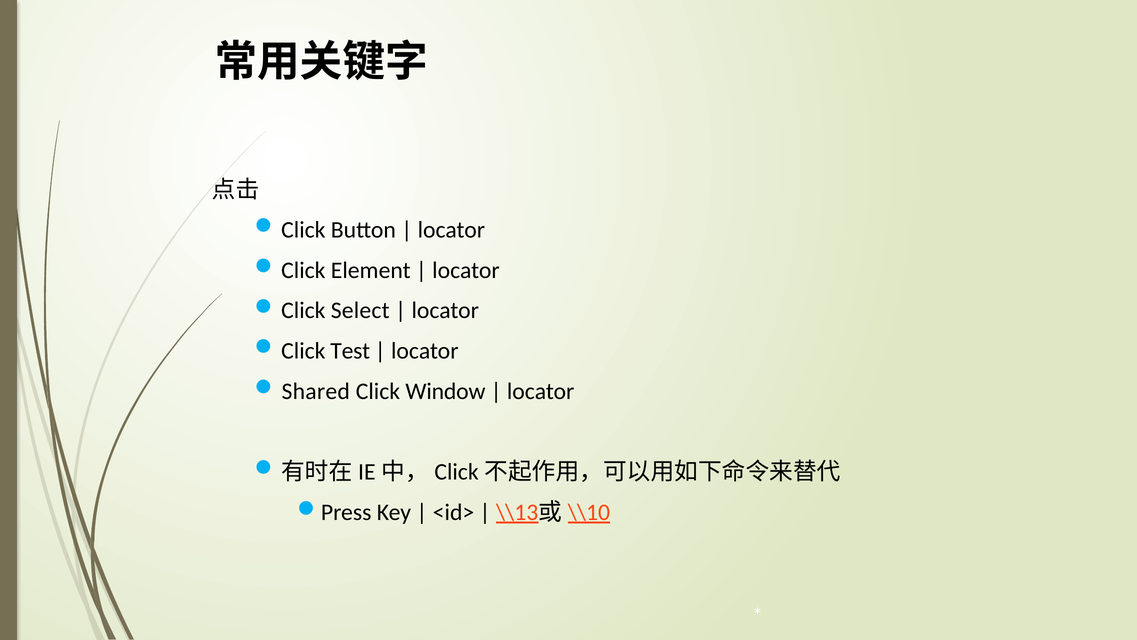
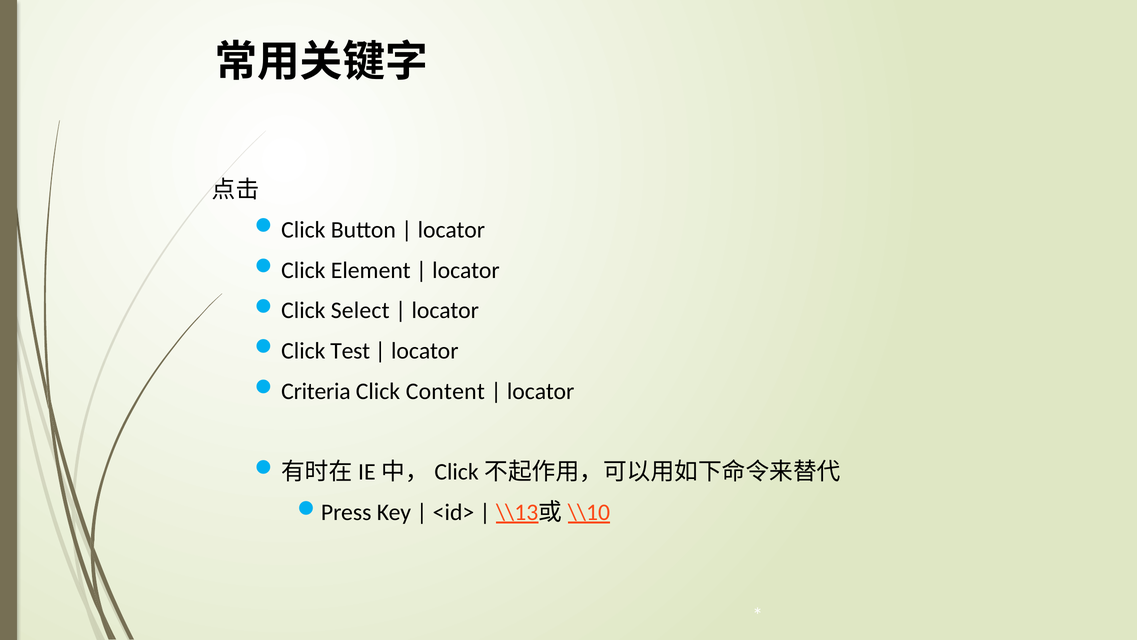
Shared: Shared -> Criteria (316, 391)
Window: Window -> Content (445, 391)
